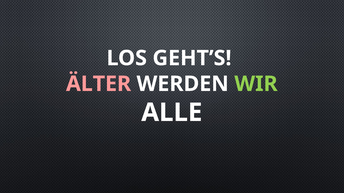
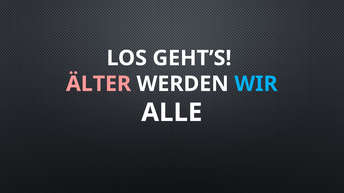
WIR colour: light green -> light blue (256, 84)
